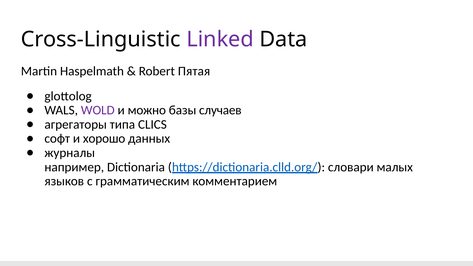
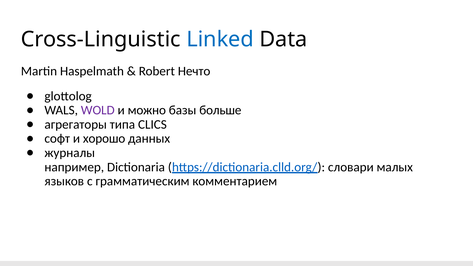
Linked colour: purple -> blue (220, 39)
Пятая: Пятая -> Нечто (194, 71)
случаев: случаев -> больше (220, 110)
